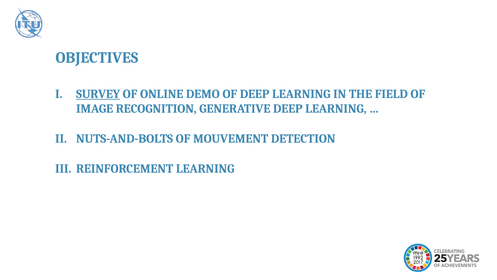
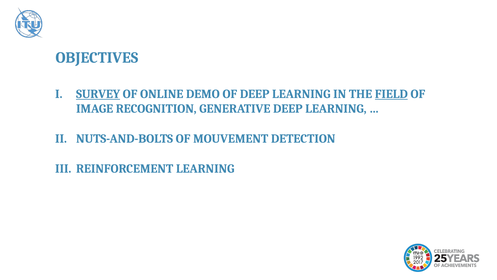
FIELD underline: none -> present (391, 94)
